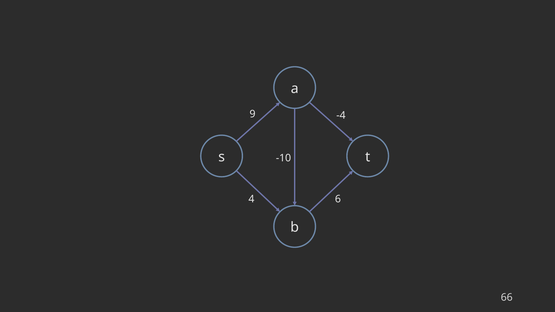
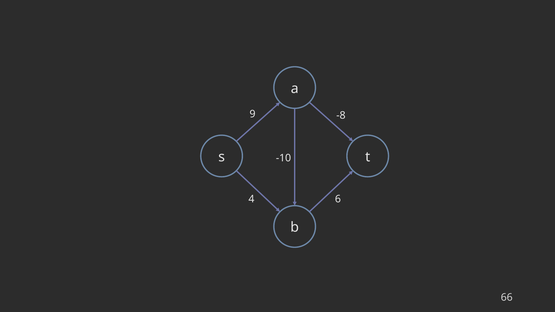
-4: -4 -> -8 (341, 116)
